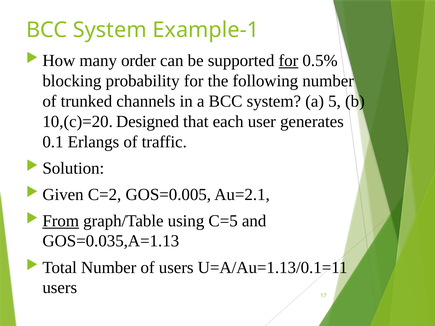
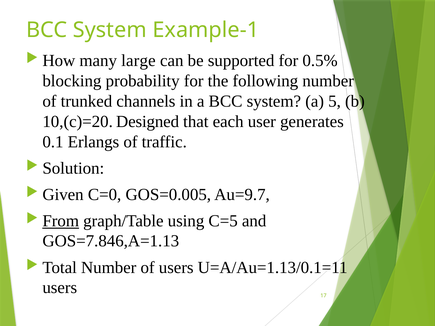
order: order -> large (138, 61)
for underline: present -> none (288, 61)
C=2: C=2 -> C=0 (105, 195)
Au=2.1: Au=2.1 -> Au=9.7 (242, 195)
GOS=0.035,A=1.13: GOS=0.035,A=1.13 -> GOS=7.846,A=1.13 (111, 241)
